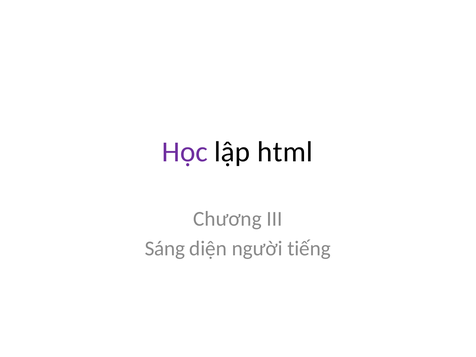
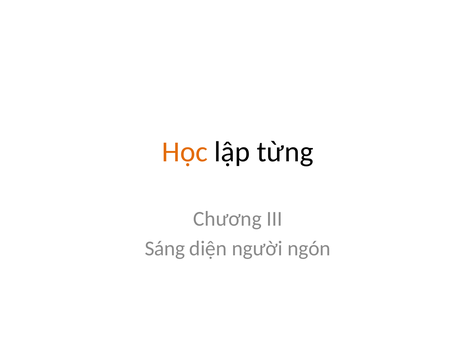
Học colour: purple -> orange (185, 152)
html: html -> từng (285, 152)
tiếng: tiếng -> ngón (309, 248)
